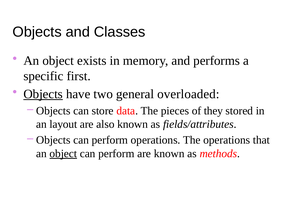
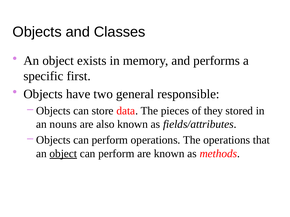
Objects underline: present -> none (43, 94)
overloaded: overloaded -> responsible (188, 94)
layout: layout -> nouns (63, 125)
